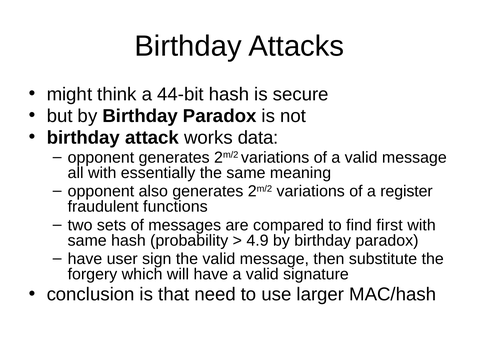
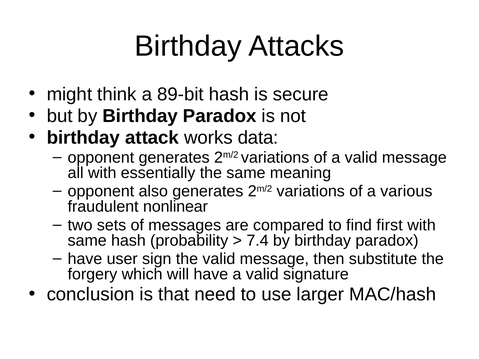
44-bit: 44-bit -> 89-bit (180, 94)
register: register -> various (406, 191)
functions: functions -> nonlinear (175, 207)
4.9: 4.9 -> 7.4 (258, 241)
